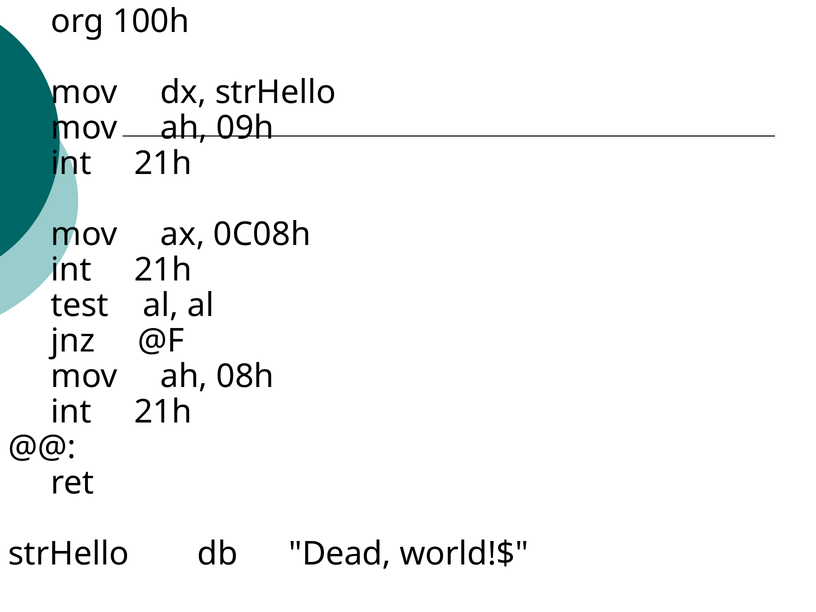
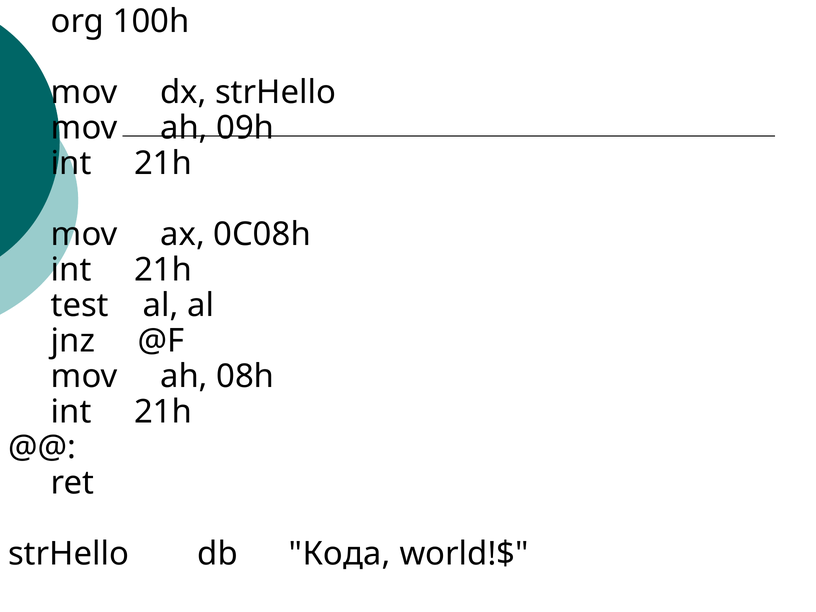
Dead: Dead -> Кода (340, 554)
